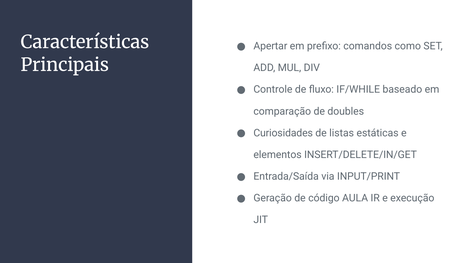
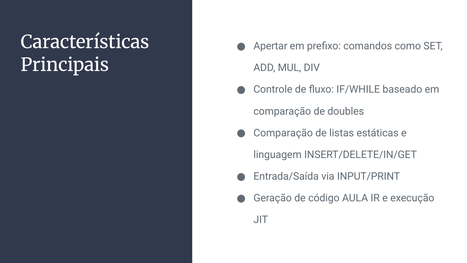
Curiosidades: Curiosidades -> Comparação (283, 133)
elementos: elementos -> linguagem (278, 155)
